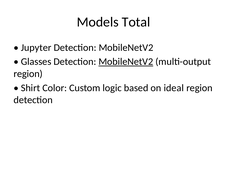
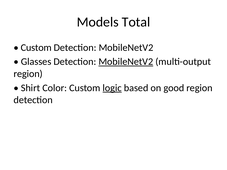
Jupyter: Jupyter -> Custom (36, 48)
logic underline: none -> present (112, 88)
ideal: ideal -> good (174, 88)
